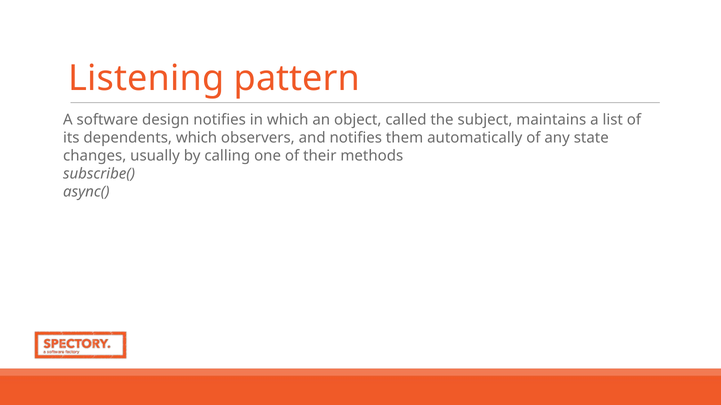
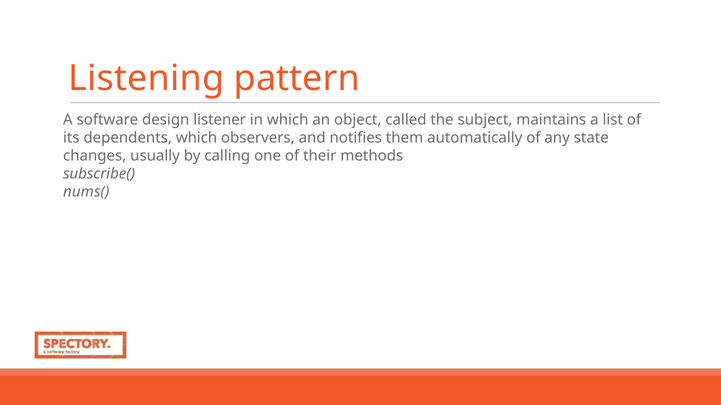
design notifies: notifies -> listener (220, 120)
async(: async( -> nums( (86, 192)
